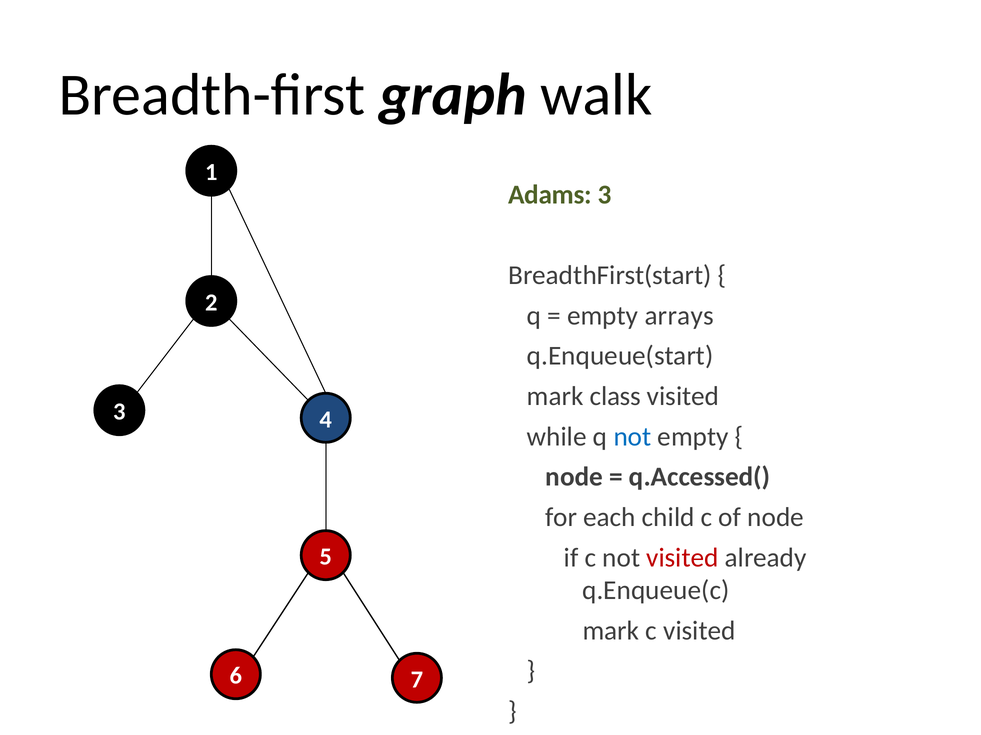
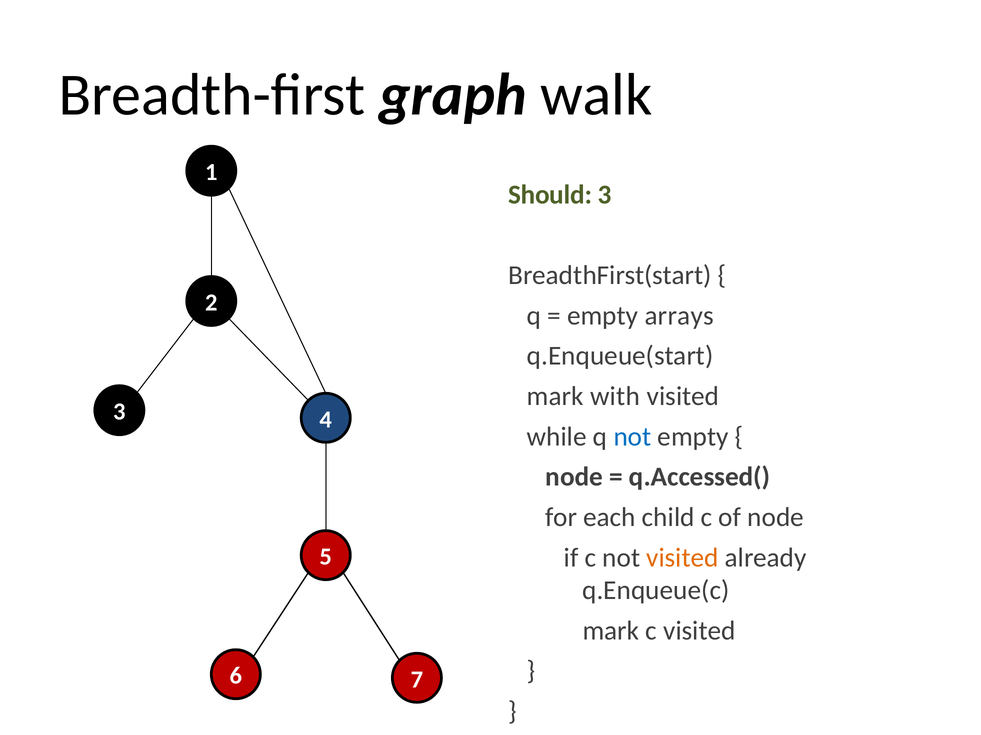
Adams: Adams -> Should (550, 195)
class: class -> with (615, 397)
visited colour: red -> orange (682, 558)
